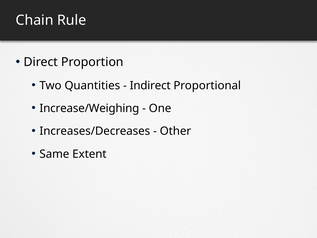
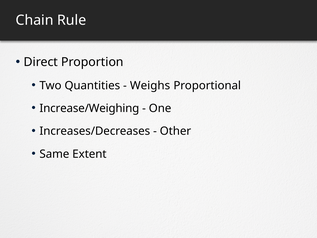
Indirect: Indirect -> Weighs (150, 85)
